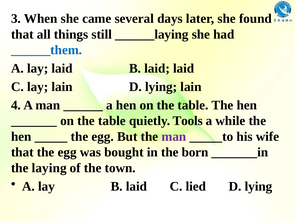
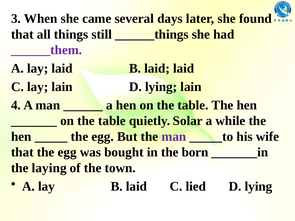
______laying: ______laying -> ______things (152, 34)
______them colour: blue -> purple (47, 50)
Tools: Tools -> Solar (188, 121)
